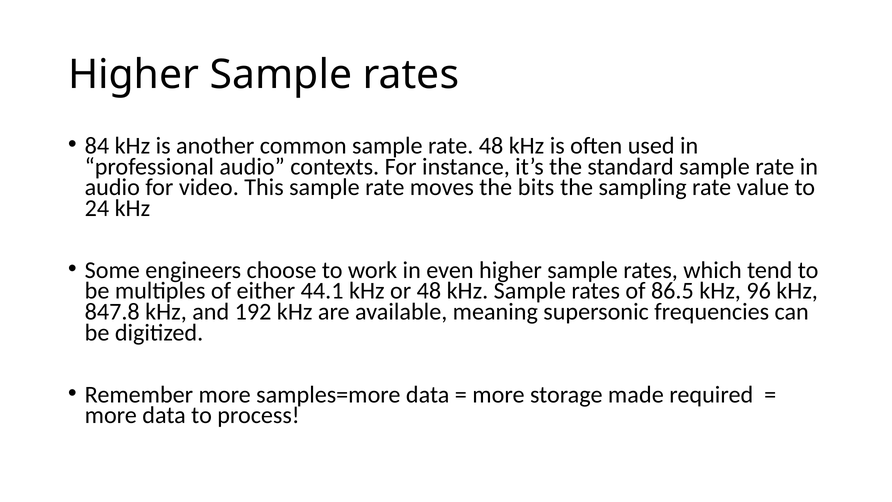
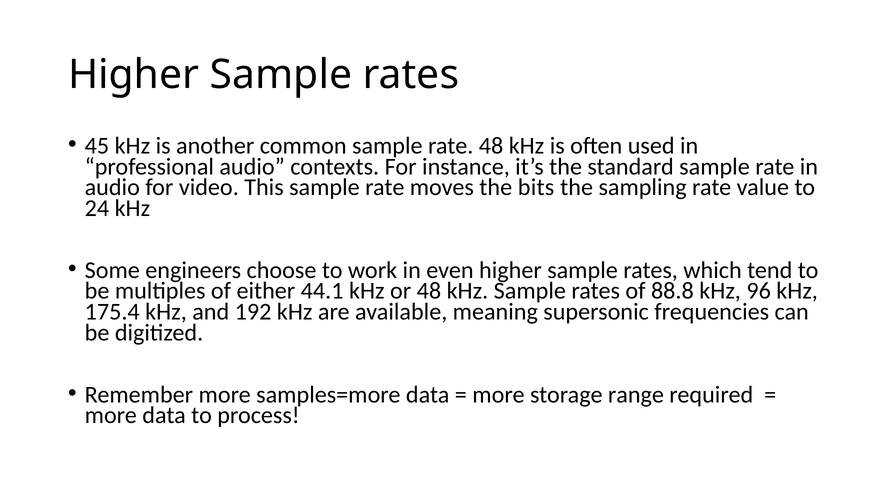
84: 84 -> 45 (97, 146)
86.5: 86.5 -> 88.8 (672, 291)
847.8: 847.8 -> 175.4 (112, 312)
made: made -> range (636, 394)
